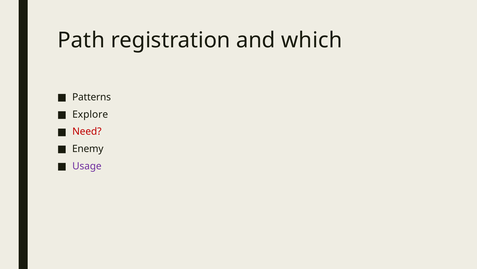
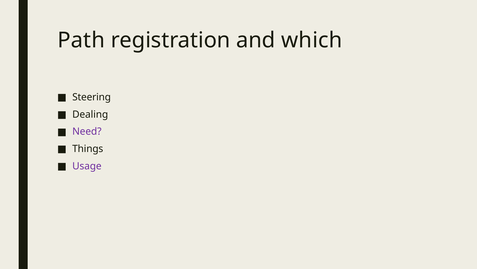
Patterns: Patterns -> Steering (92, 97)
Explore: Explore -> Dealing (90, 114)
Need colour: red -> purple (87, 131)
Enemy: Enemy -> Things (88, 148)
